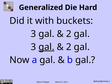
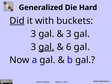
Did underline: none -> present (17, 21)
2: 2 -> 3 (69, 34)
2: 2 -> 6 (69, 47)
